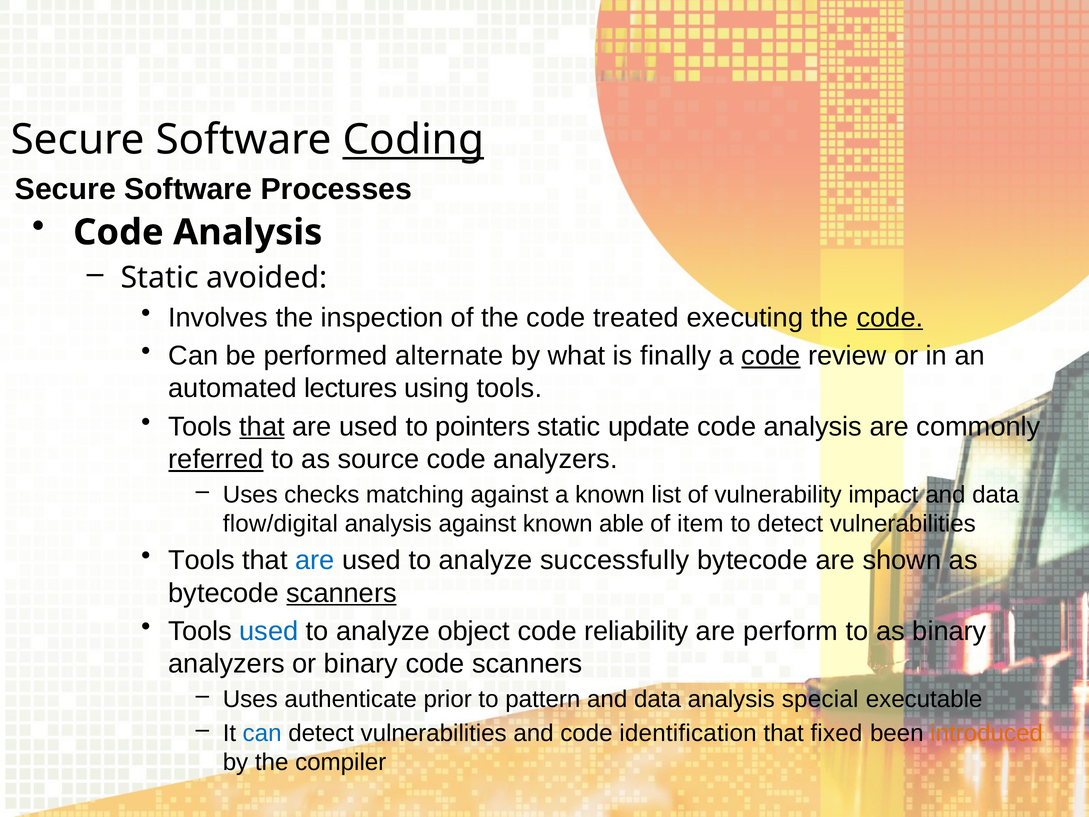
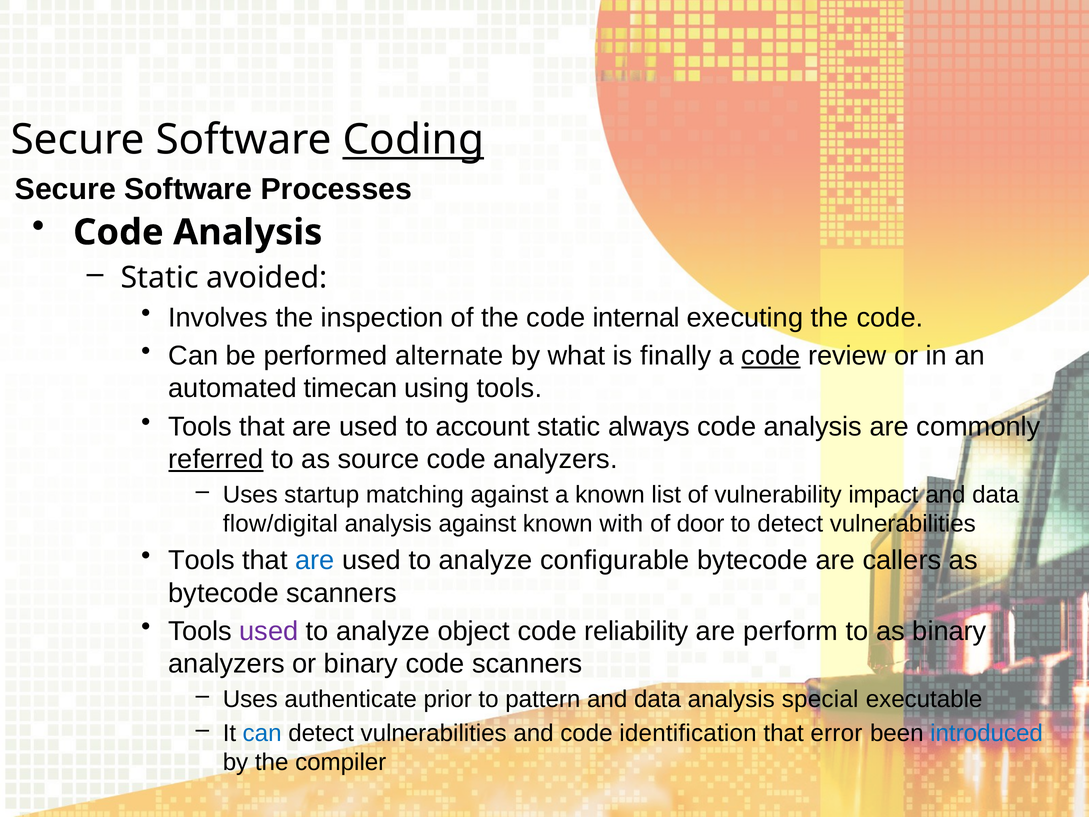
treated: treated -> internal (636, 318)
code underline: present -> none (890, 318)
lectures: lectures -> timecan (351, 388)
that underline: present -> none (262, 426)
pointers: pointers -> account (483, 426)
update: update -> always (649, 426)
checks: checks -> startup (322, 495)
able: able -> with (621, 524)
item: item -> door (701, 524)
successfully: successfully -> configurable (615, 560)
shown: shown -> callers (902, 560)
scanners underline: present -> none (342, 593)
used colour: blue -> purple (269, 631)
fixed: fixed -> error (836, 733)
introduced colour: orange -> blue (987, 733)
